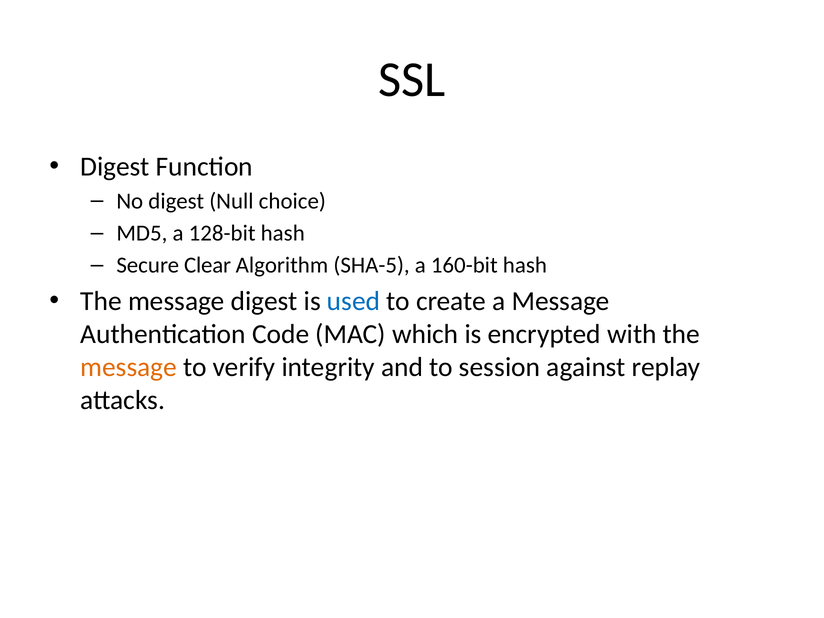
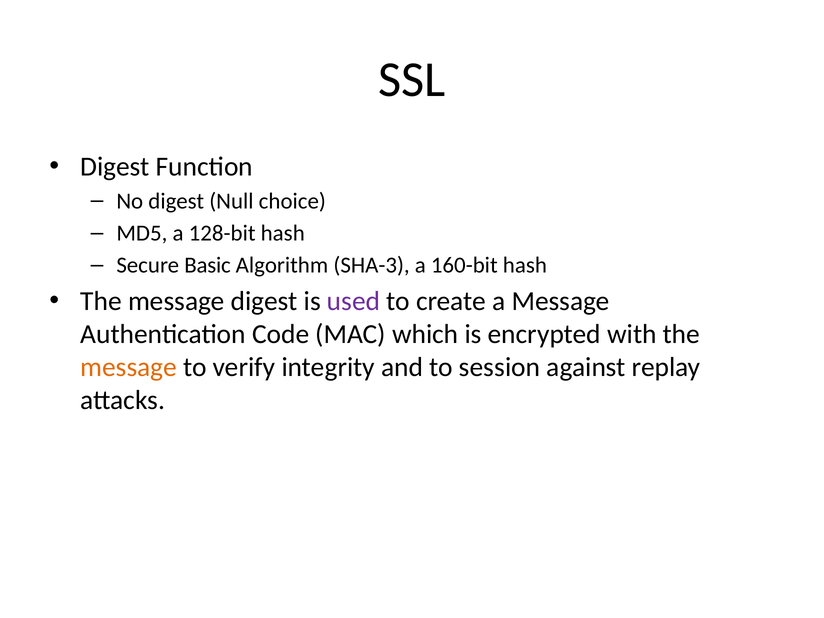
Clear: Clear -> Basic (208, 265)
SHA-5: SHA-5 -> SHA-3 (372, 265)
used colour: blue -> purple (354, 301)
